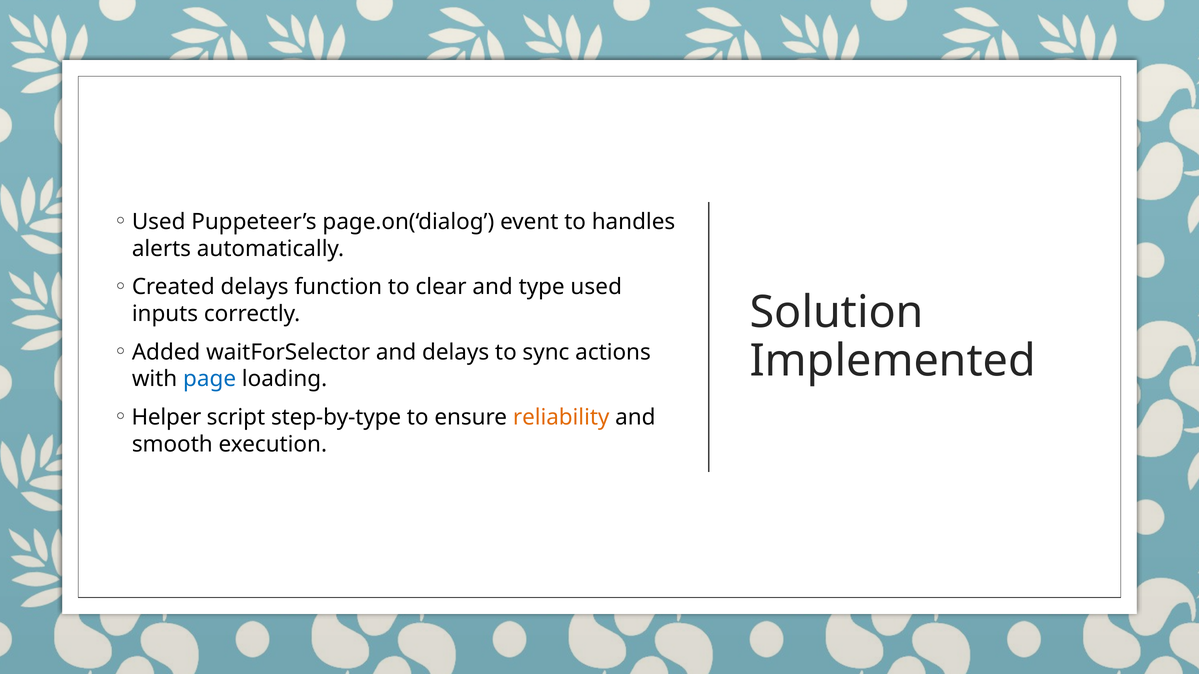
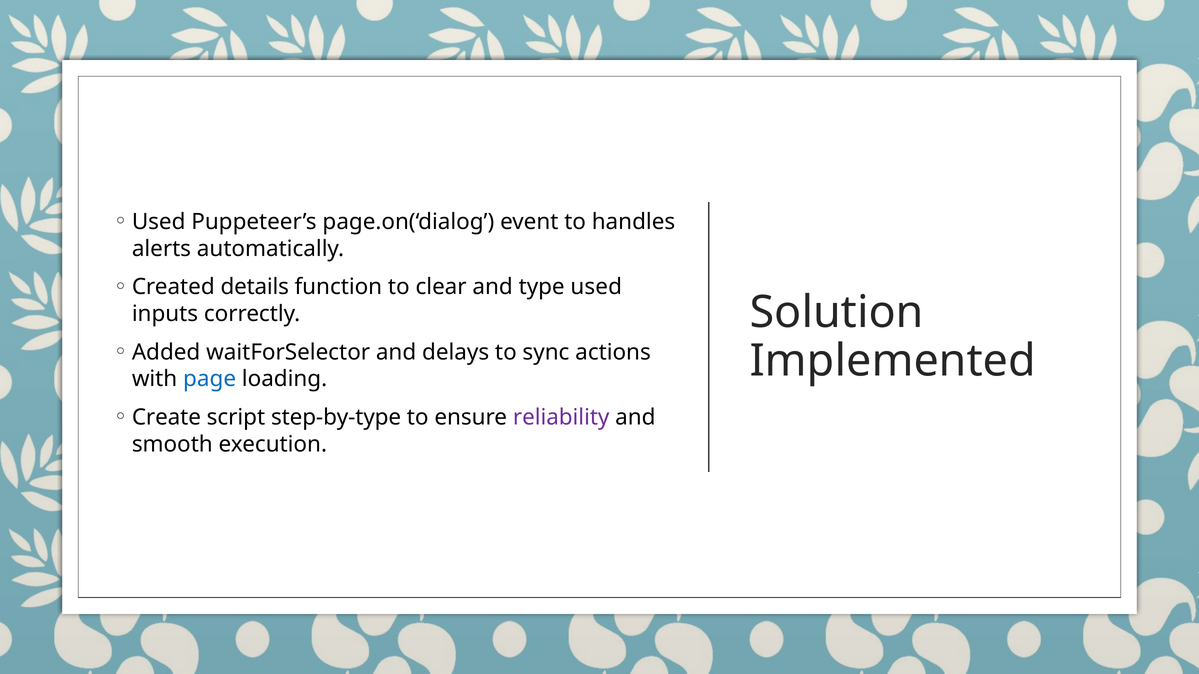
Created delays: delays -> details (255, 287)
Helper: Helper -> Create (166, 418)
reliability colour: orange -> purple (561, 418)
